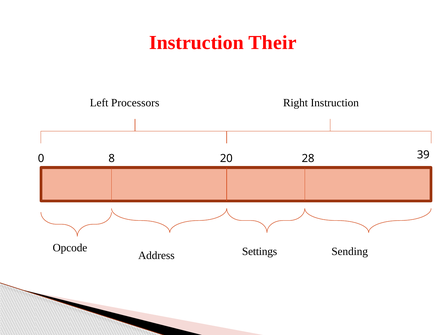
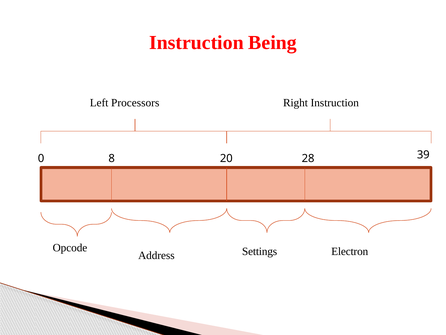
Their: Their -> Being (273, 43)
Sending: Sending -> Electron (350, 251)
